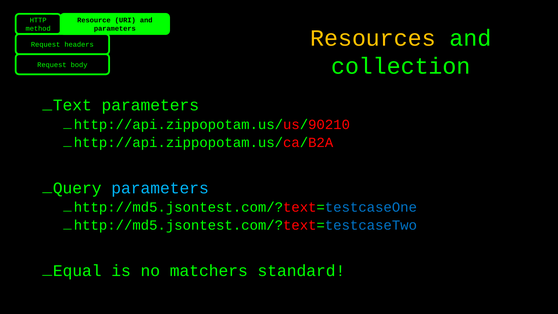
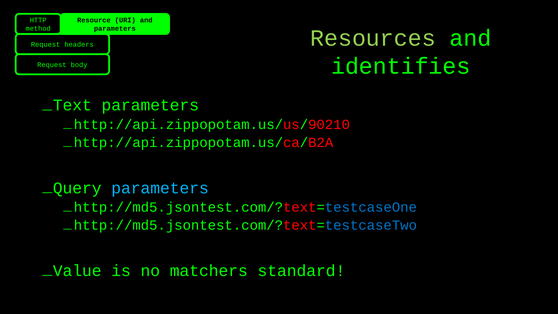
Resources colour: yellow -> light green (373, 38)
collection: collection -> identifies (401, 66)
Equal: Equal -> Value (77, 271)
